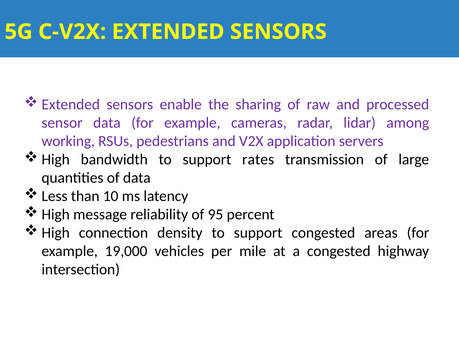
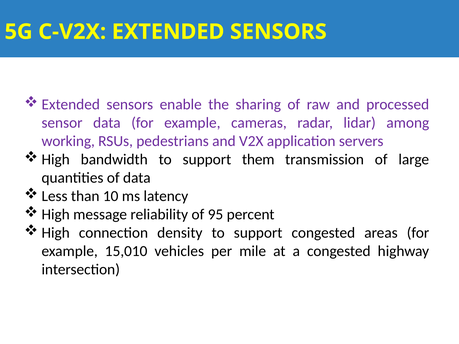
rates: rates -> them (258, 160)
19,000: 19,000 -> 15,010 (126, 251)
